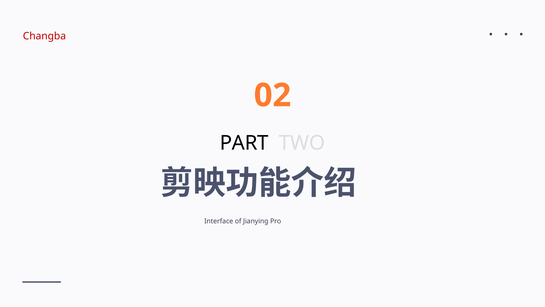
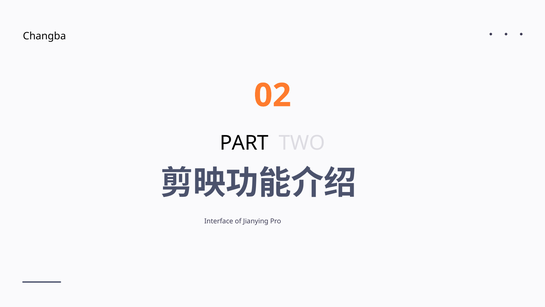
Changba colour: red -> black (44, 36)
